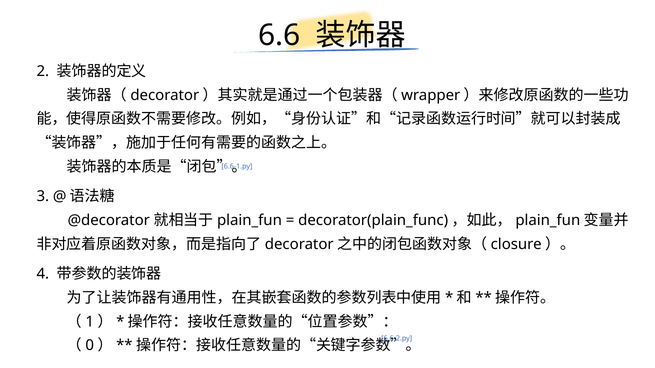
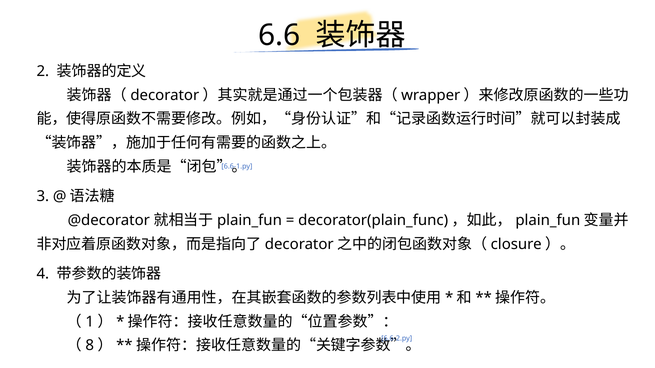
0: 0 -> 8 (90, 346)
